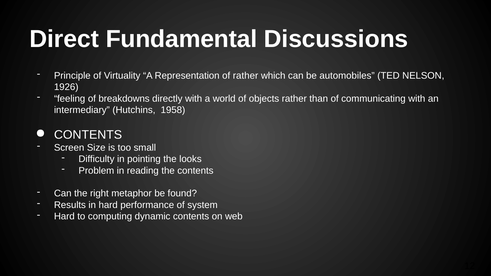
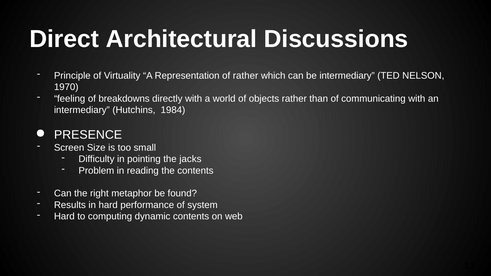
Fundamental: Fundamental -> Architectural (181, 39)
be automobiles: automobiles -> intermediary (347, 76)
1926: 1926 -> 1970 (66, 87)
1958: 1958 -> 1984 (173, 110)
CONTENTS: CONTENTS -> PRESENCE (88, 135)
looks: looks -> jacks (190, 159)
